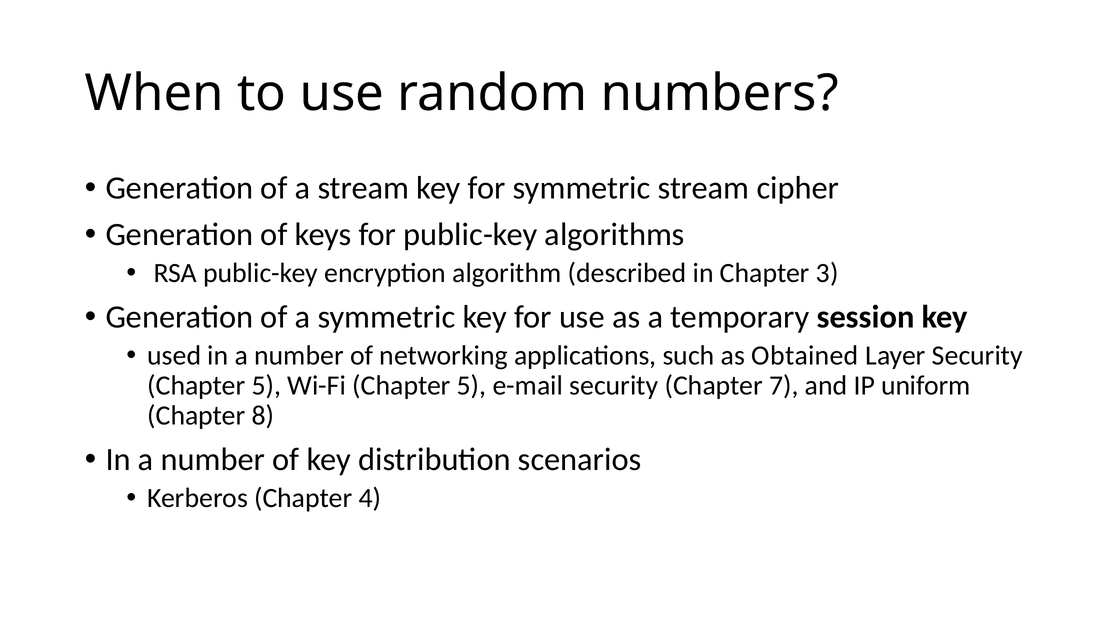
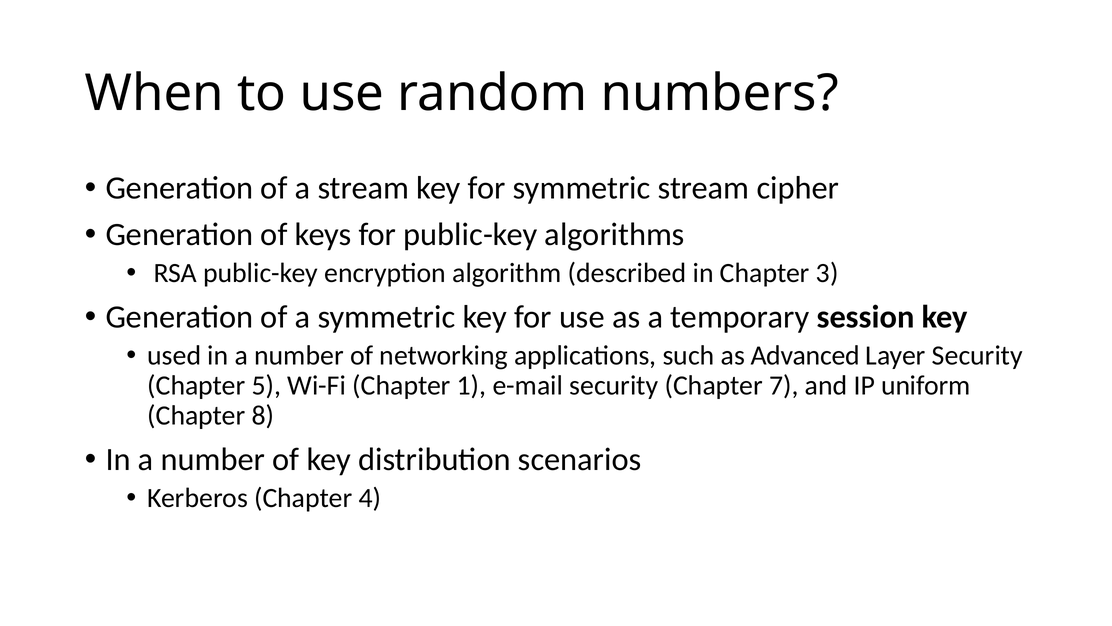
Obtained: Obtained -> Advanced (805, 355)
Wi-Fi Chapter 5: 5 -> 1 (472, 385)
